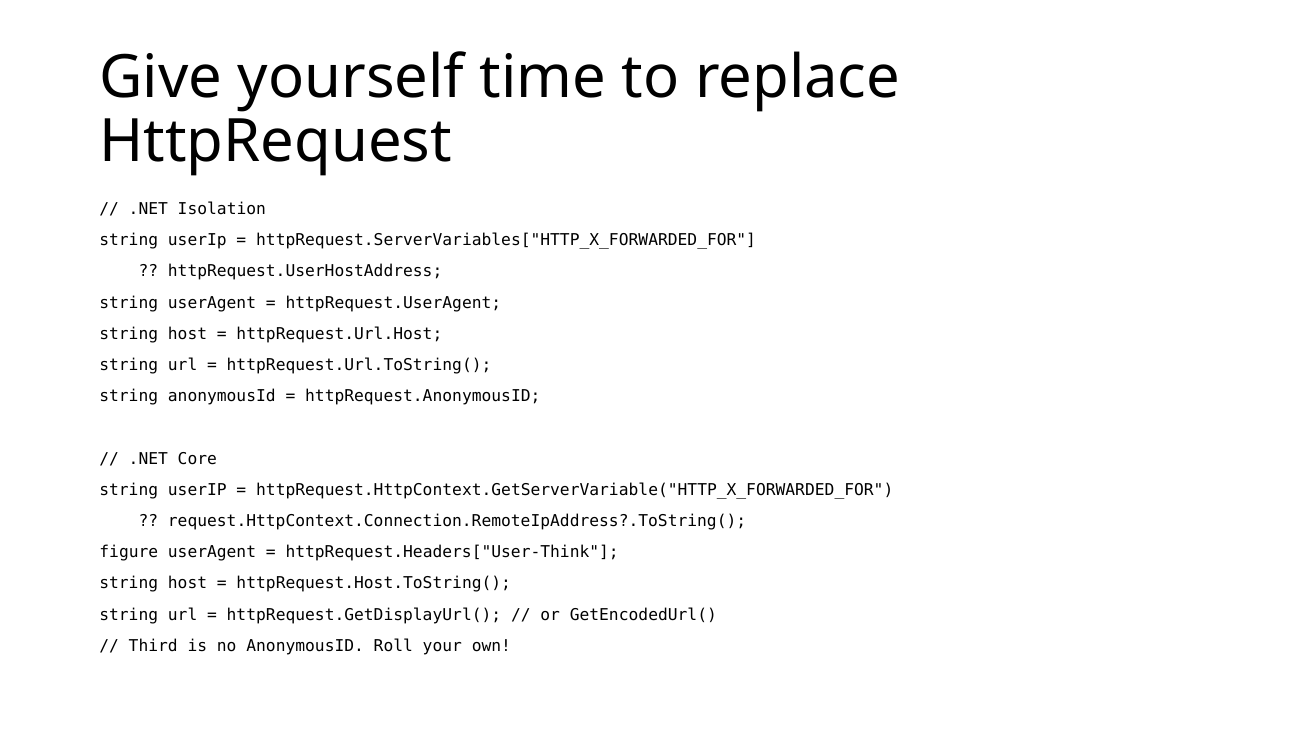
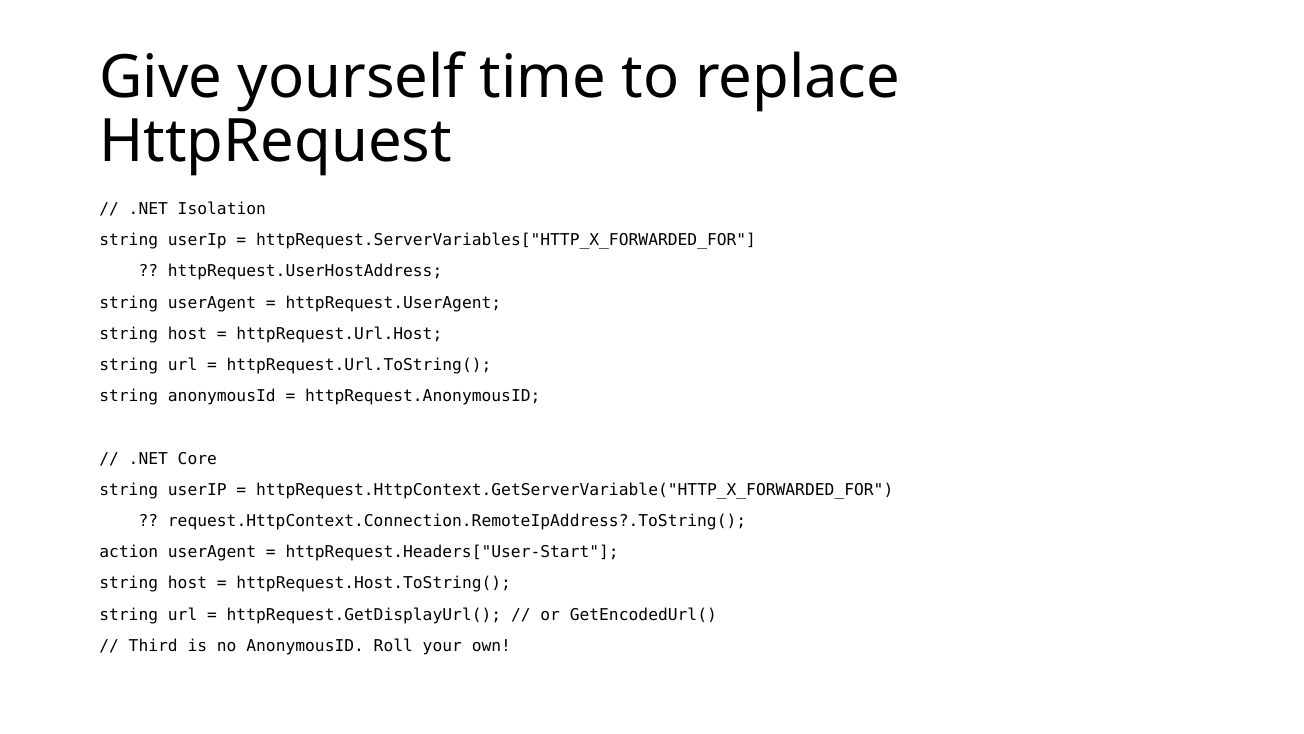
figure: figure -> action (129, 552)
httpRequest.Headers["User-Think: httpRequest.Headers["User-Think -> httpRequest.Headers["User-Start (452, 552)
